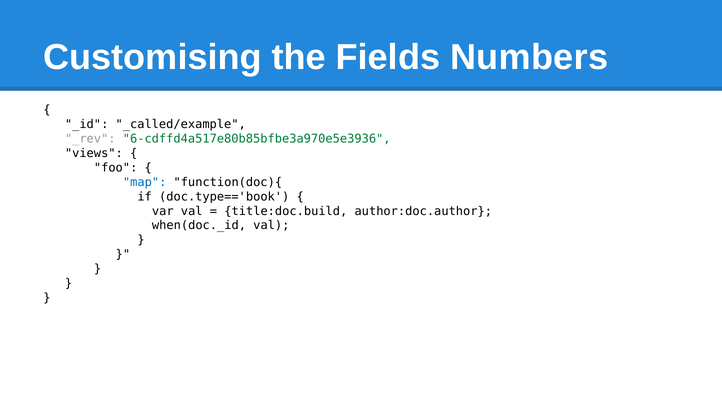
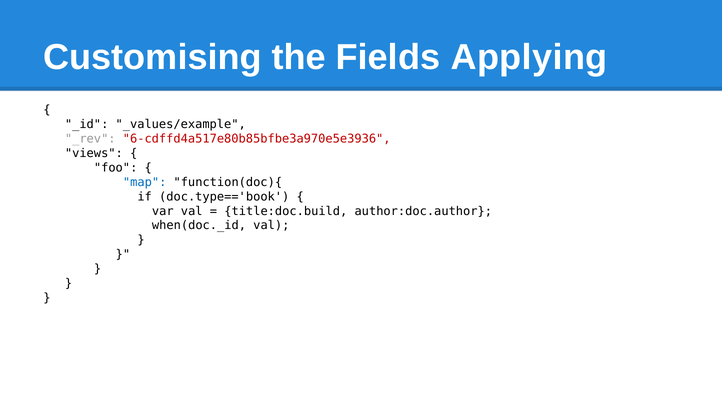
Numbers: Numbers -> Applying (529, 58)
_called/example: _called/example -> _values/example (181, 124)
6-cdffd4a517e80b85bfbe3a970e5e3936 colour: green -> red (257, 139)
